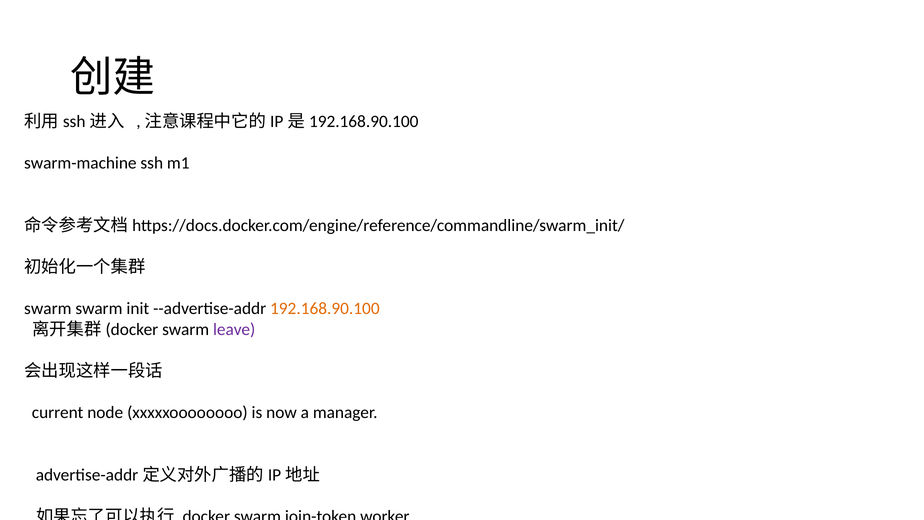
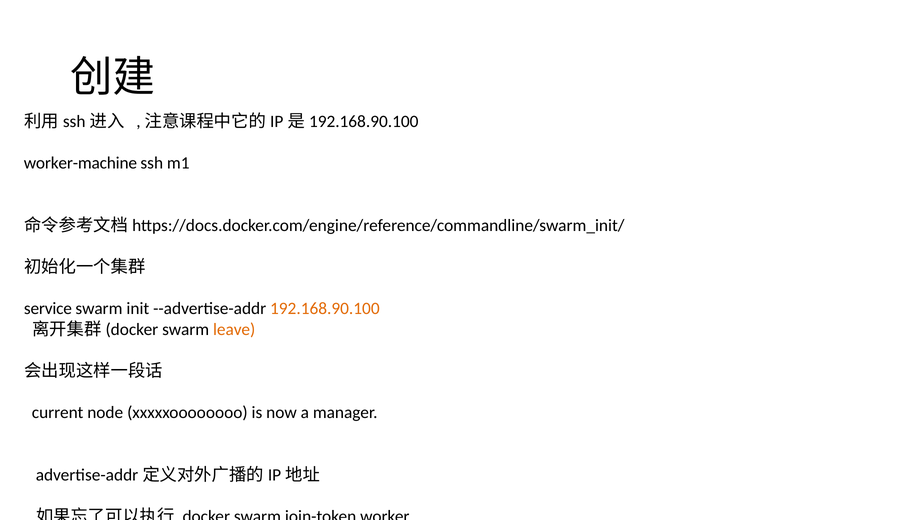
swarm-machine: swarm-machine -> worker-machine (80, 163)
swarm: swarm -> service (48, 308)
leave colour: purple -> orange (234, 329)
